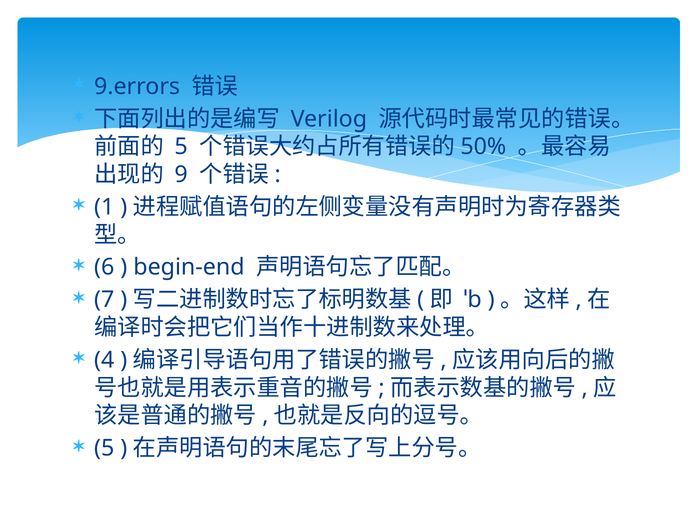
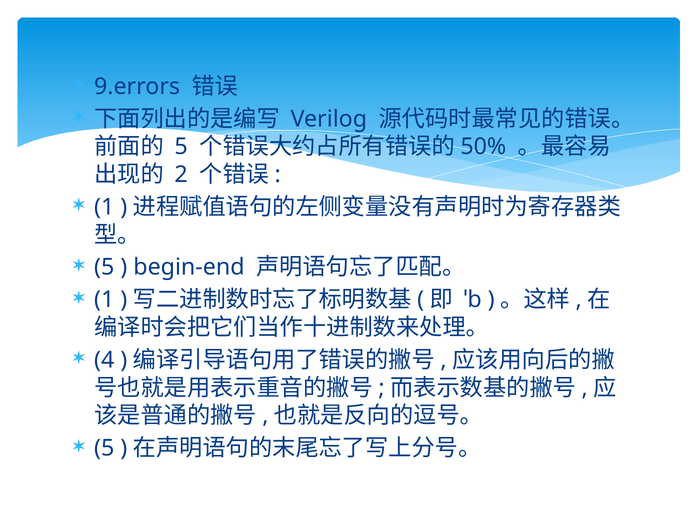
9: 9 -> 2 (181, 175)
6: 6 -> 5 (104, 268)
7: 7 -> 1 (104, 300)
